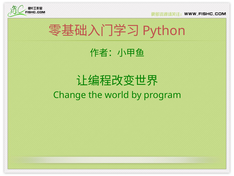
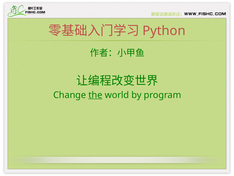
the underline: none -> present (95, 95)
